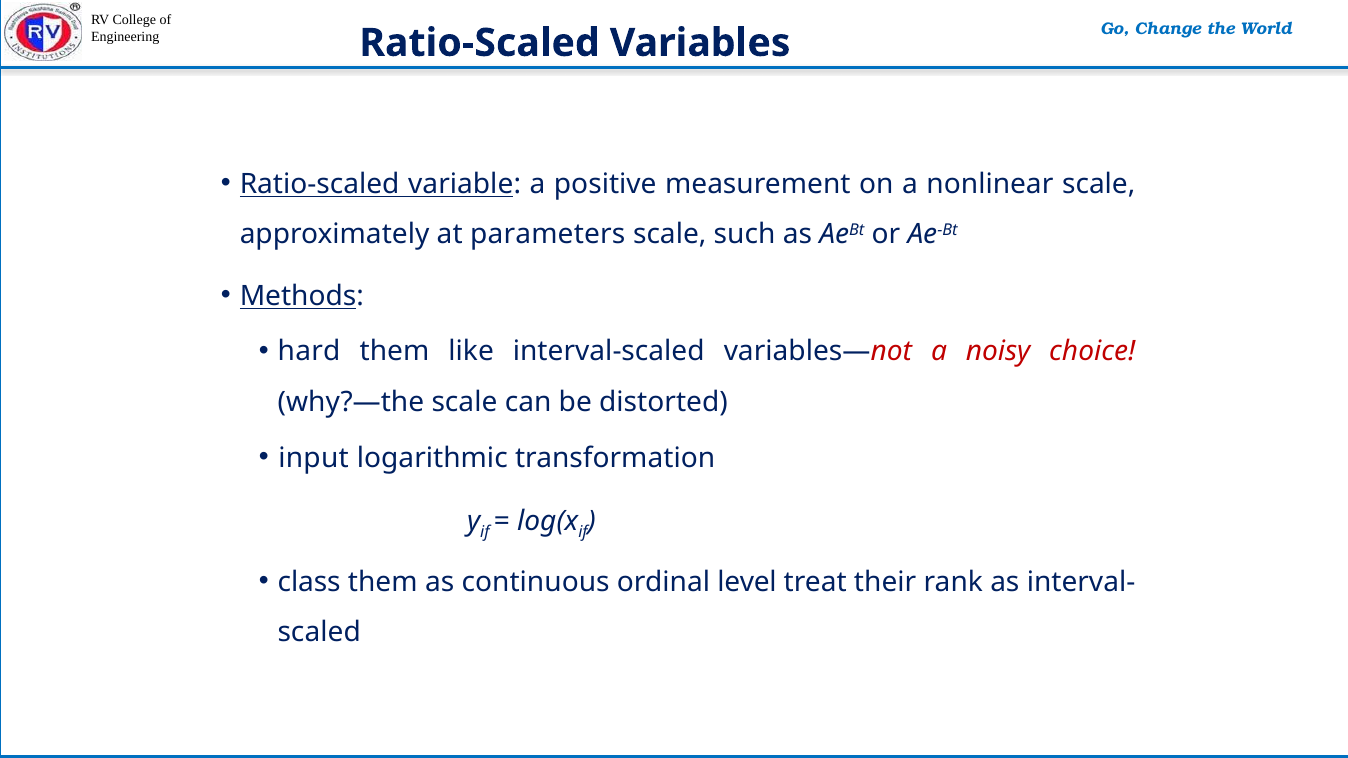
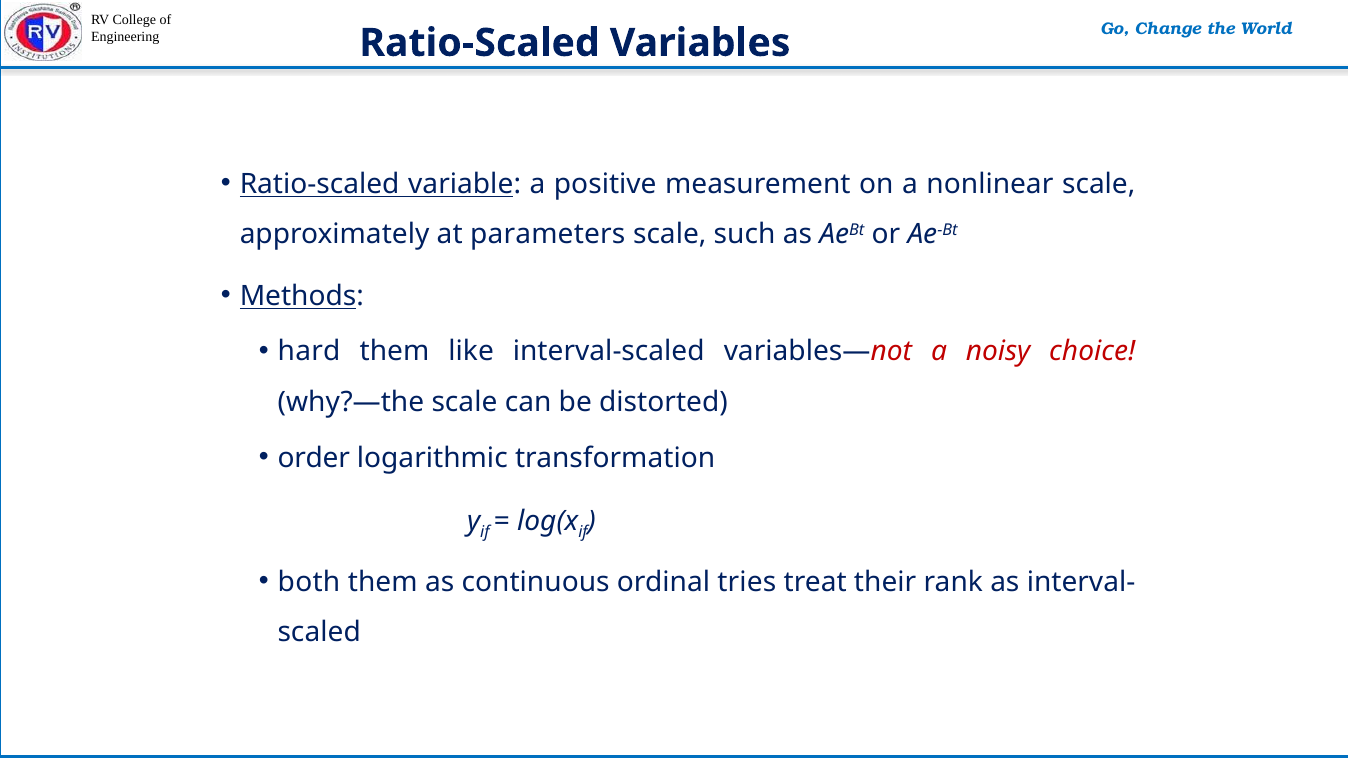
input: input -> order (314, 458)
class: class -> both (309, 582)
level: level -> tries (747, 582)
